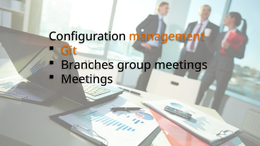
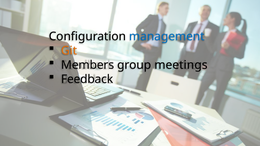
management colour: orange -> blue (167, 36)
Branches: Branches -> Members (88, 65)
Meetings: Meetings -> Feedback (87, 79)
